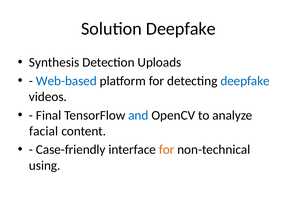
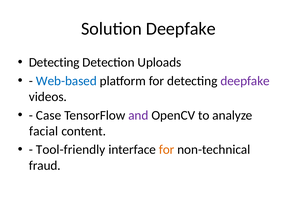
Synthesis: Synthesis -> Detecting (54, 62)
deepfake colour: blue -> purple (245, 81)
Final: Final -> Case (49, 115)
and colour: blue -> purple (138, 115)
Case-friendly: Case-friendly -> Tool-friendly (71, 149)
using: using -> fraud (45, 165)
